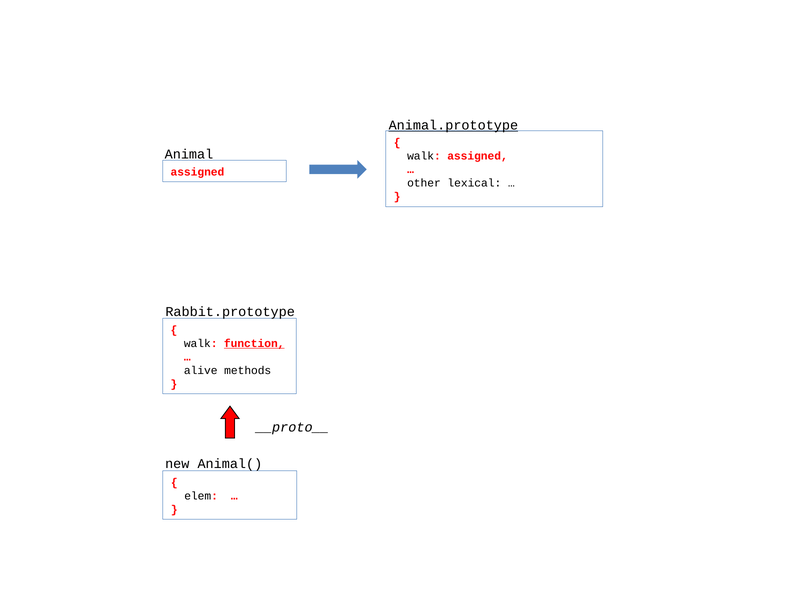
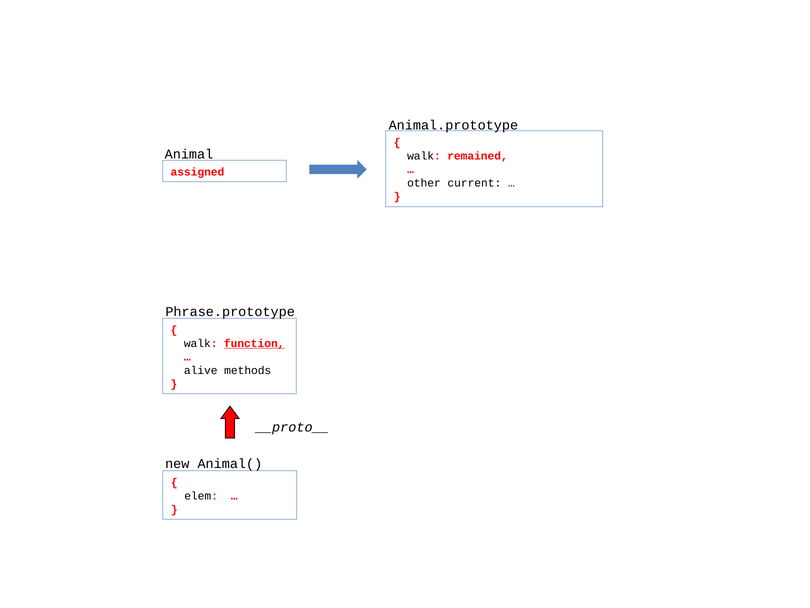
Animal.prototype underline: present -> none (453, 125)
walk assigned: assigned -> remained (478, 156)
lexical: lexical -> current (474, 183)
Rabbit.prototype: Rabbit.prototype -> Phrase.prototype (230, 311)
